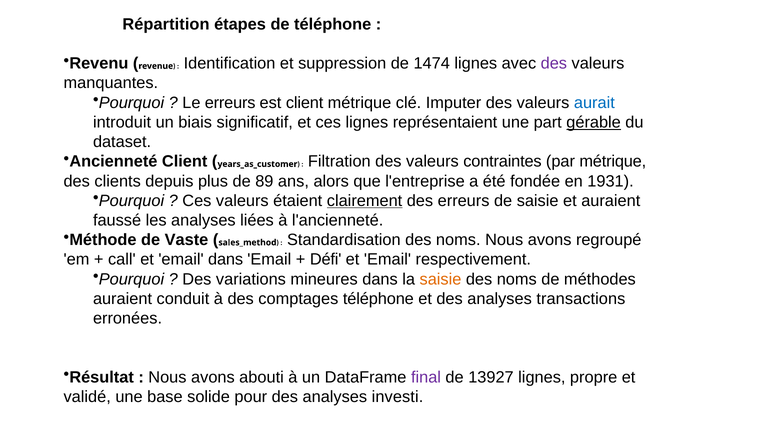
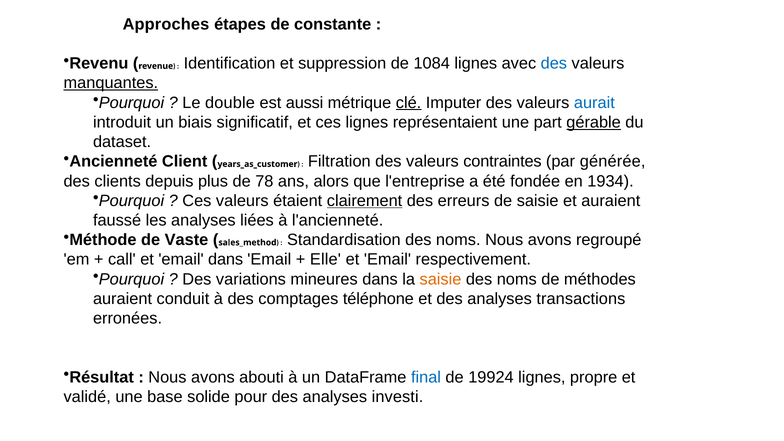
Répartition: Répartition -> Approches (166, 24)
de téléphone: téléphone -> constante (333, 24)
1474: 1474 -> 1084 (432, 63)
des colour: purple -> blue (554, 63)
manquantes underline: none -> present (111, 83)
Le erreurs: erreurs -> double (230, 103)
est client: client -> aussi (305, 103)
clé underline: none -> present (409, 103)
par métrique: métrique -> générée (613, 162)
89: 89 -> 78 (264, 181)
1931: 1931 -> 1934 (611, 181)
Défi: Défi -> Elle (325, 260)
final colour: purple -> blue (426, 377)
13927: 13927 -> 19924 (491, 377)
